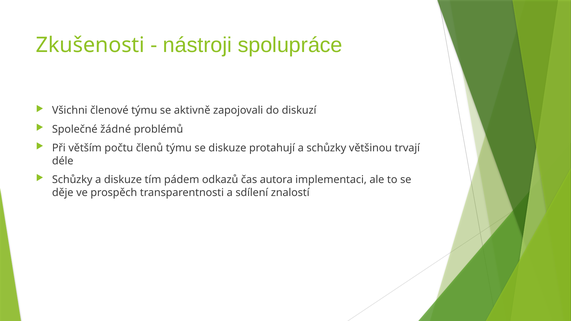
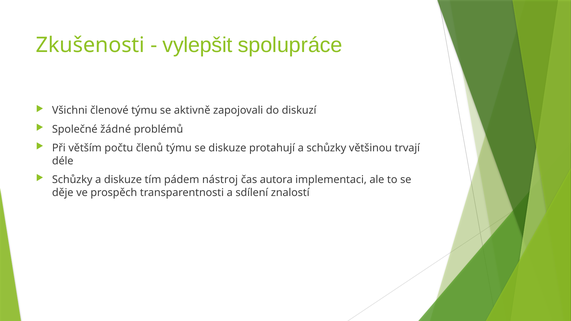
nástroji: nástroji -> vylepšit (198, 45)
odkazů: odkazů -> nástroj (220, 180)
